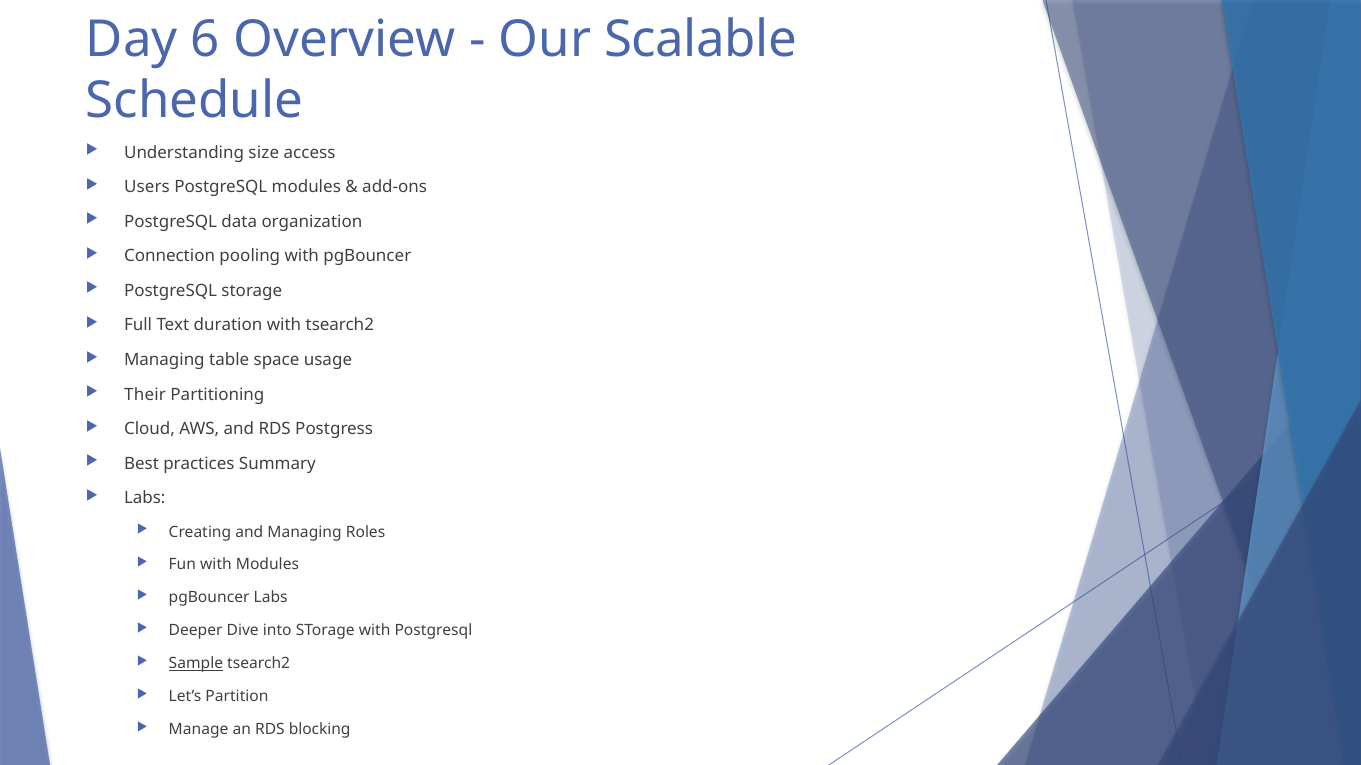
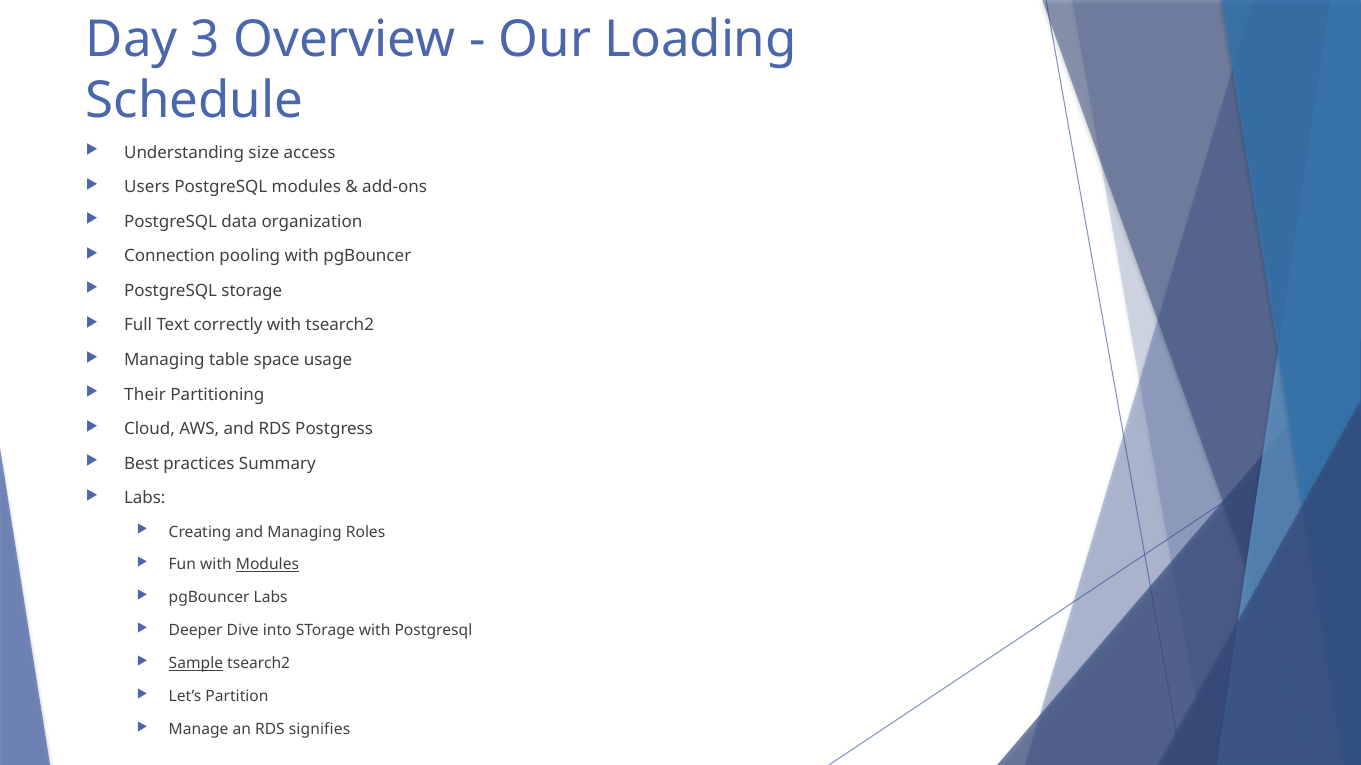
6: 6 -> 3 (206, 39)
Scalable: Scalable -> Loading (701, 39)
duration: duration -> correctly (228, 326)
Modules underline: none -> present (267, 565)
blocking: blocking -> signifies (320, 730)
